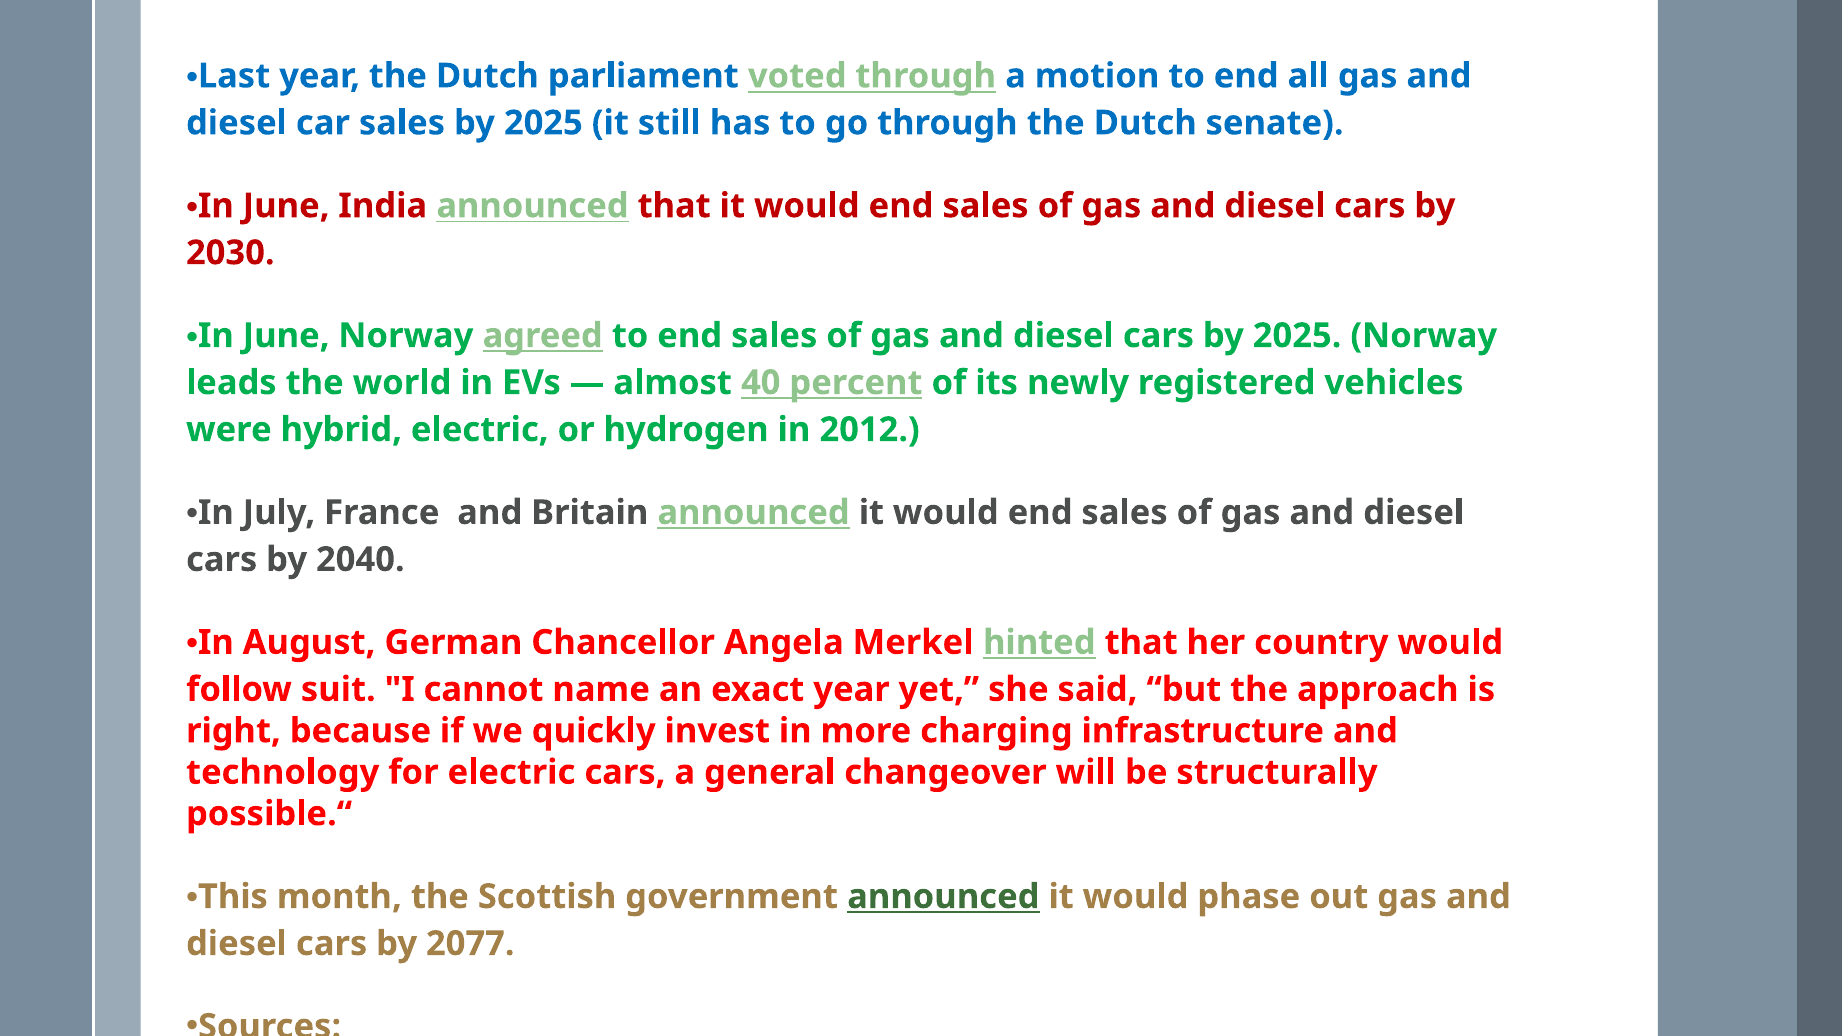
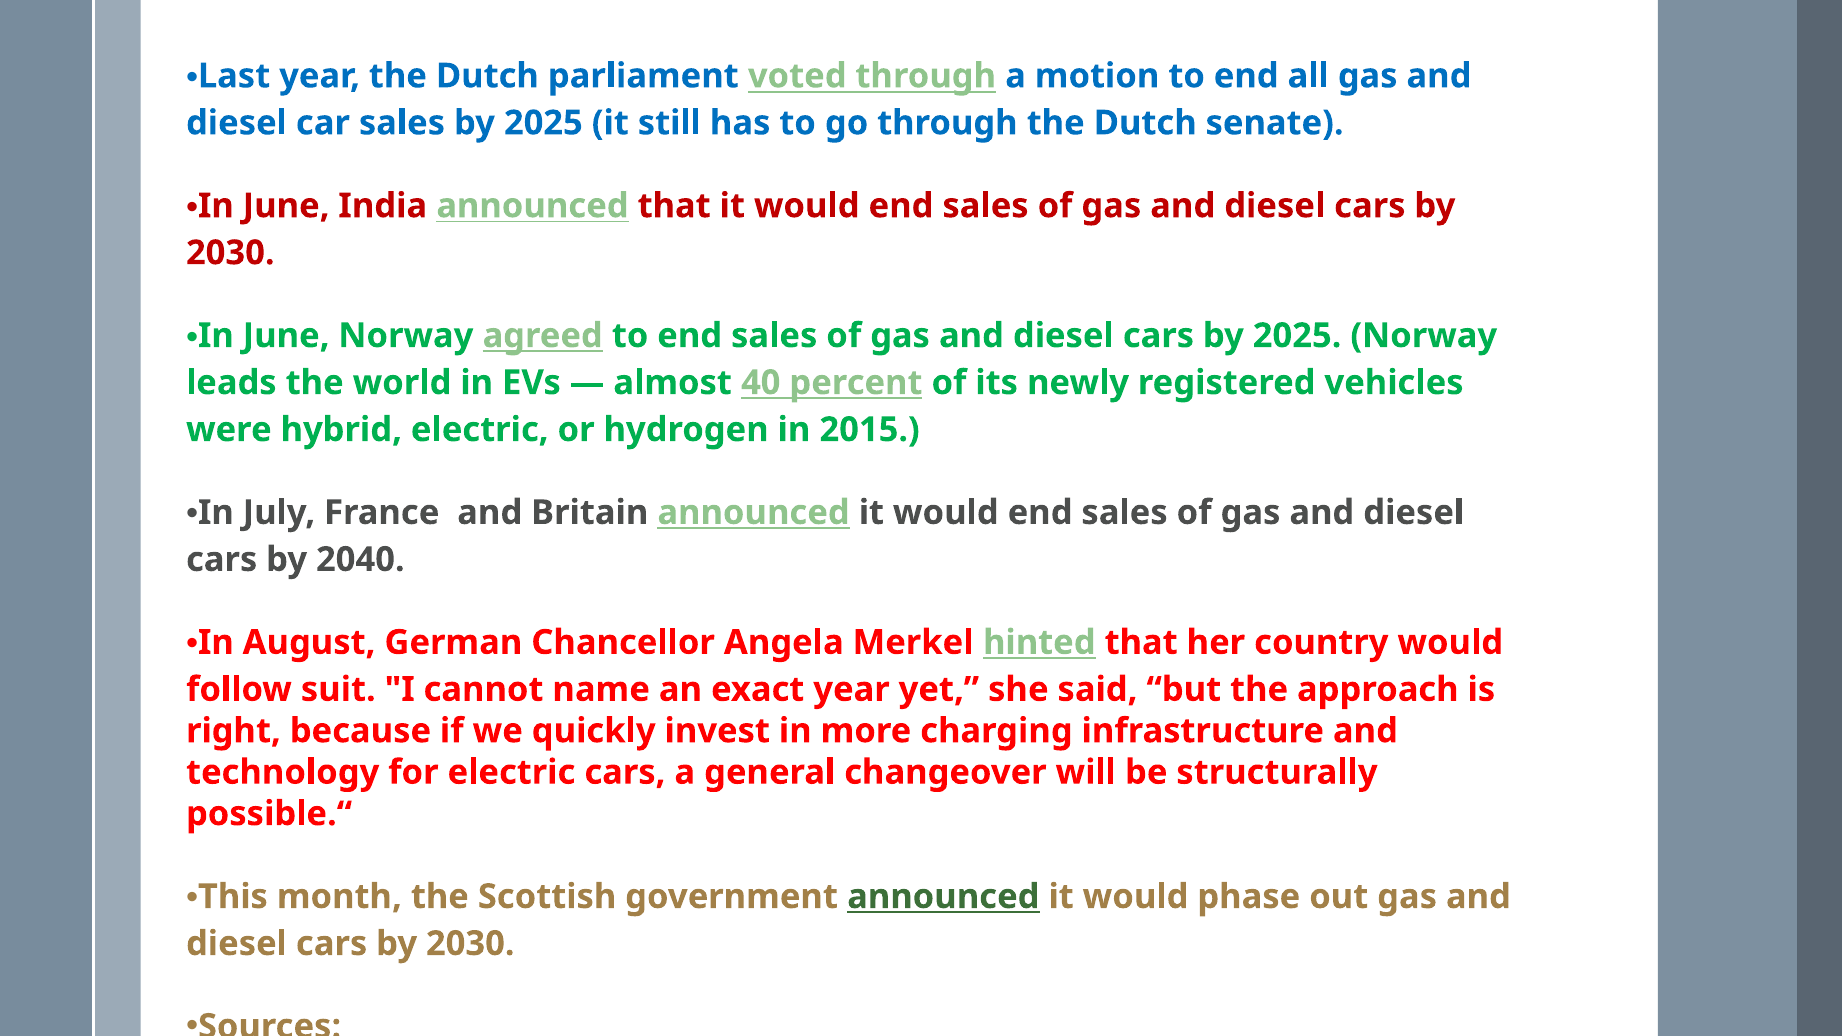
2012: 2012 -> 2015 (870, 430)
2077: 2077 -> 2030 (470, 944)
